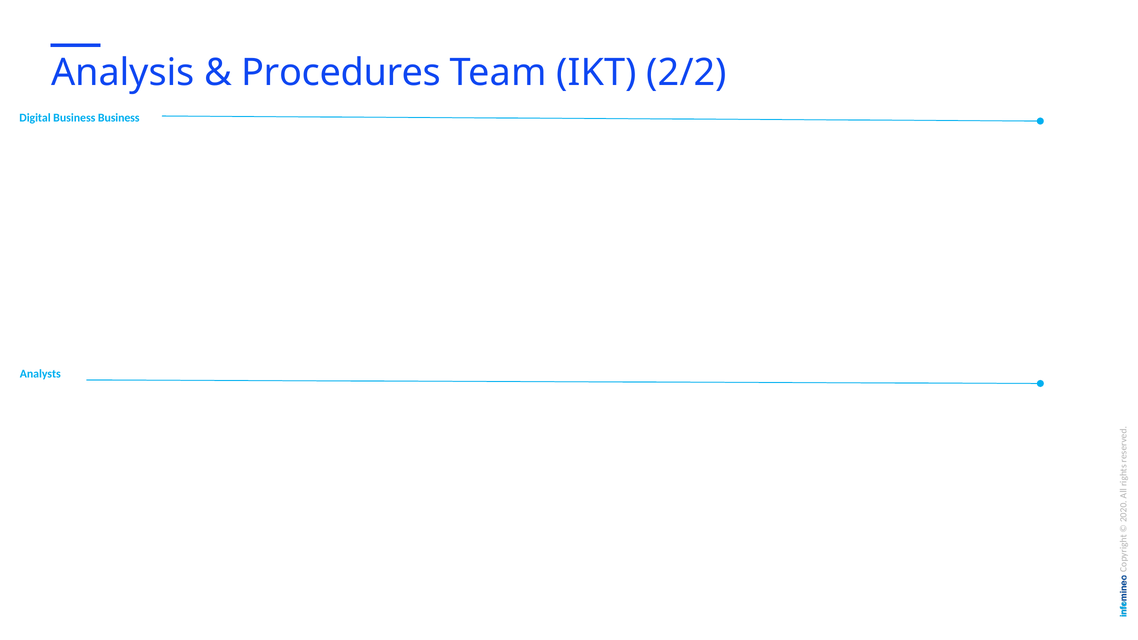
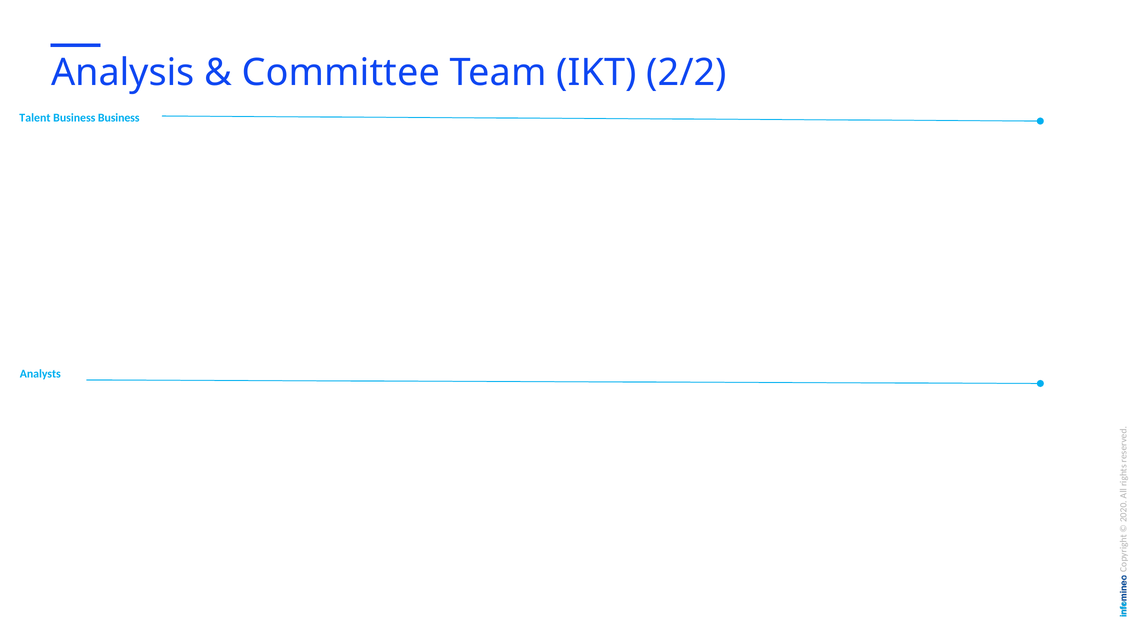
Procedures: Procedures -> Committee (341, 73)
Digital: Digital -> Talent (35, 118)
